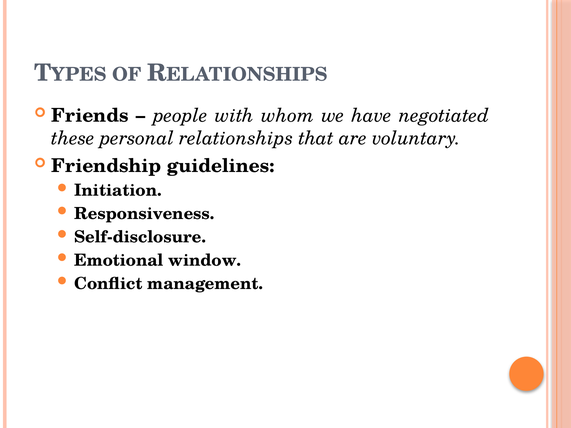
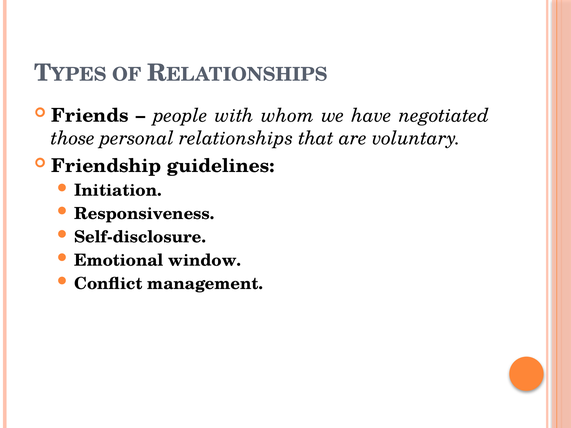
these: these -> those (73, 138)
